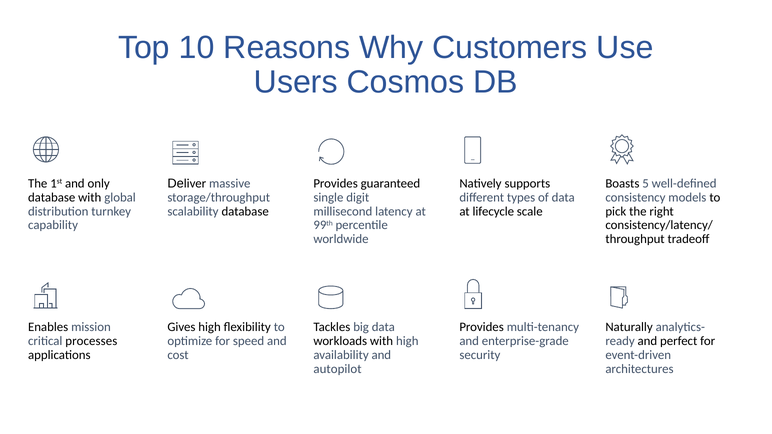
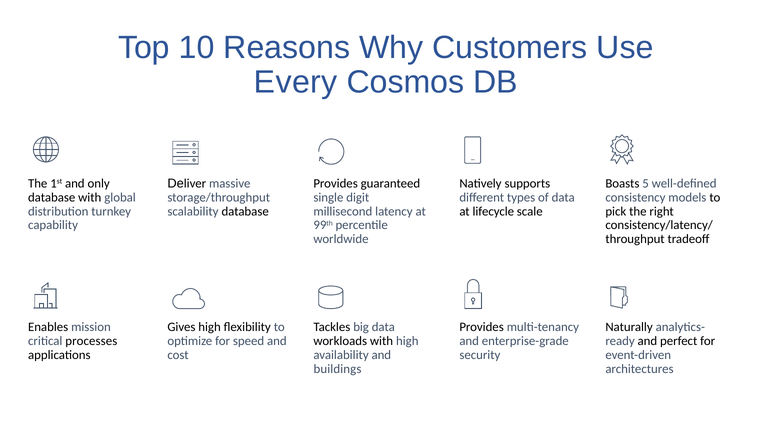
Users: Users -> Every (296, 82)
autopilot: autopilot -> buildings (337, 369)
